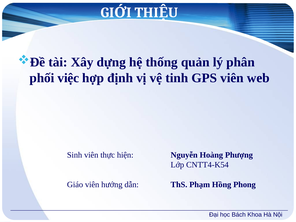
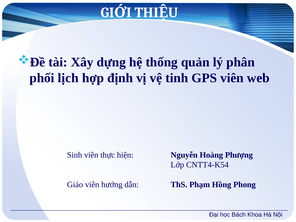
việc: việc -> lịch (68, 78)
